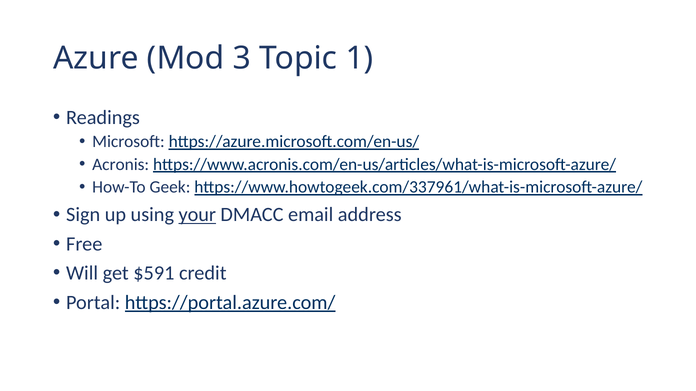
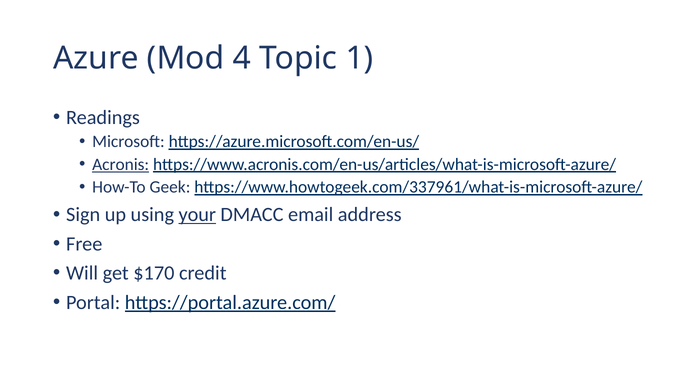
3: 3 -> 4 (242, 58)
Acronis underline: none -> present (121, 165)
$591: $591 -> $170 (154, 273)
